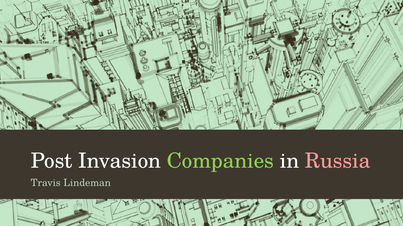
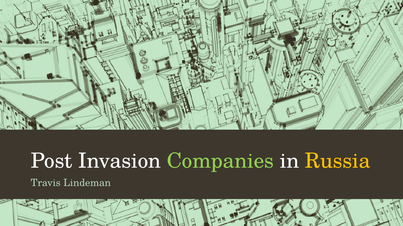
Russia colour: pink -> yellow (338, 161)
